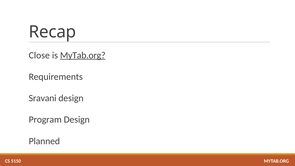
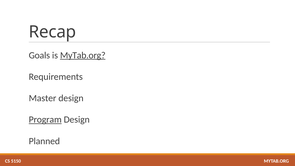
Close: Close -> Goals (39, 55)
Sravani: Sravani -> Master (43, 98)
Program underline: none -> present (45, 120)
